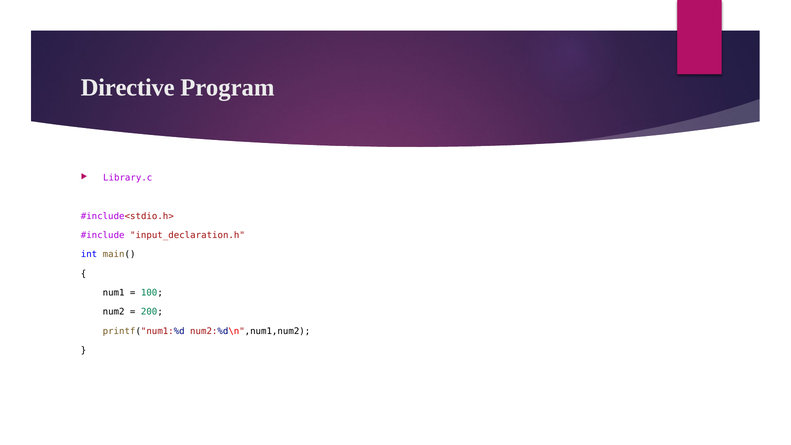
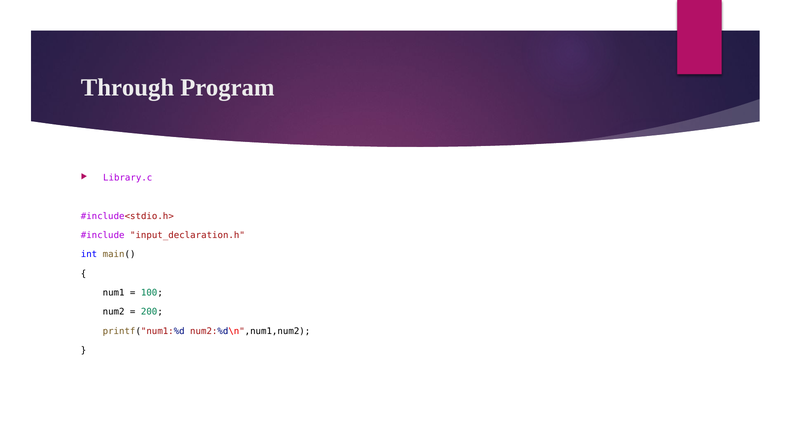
Directive: Directive -> Through (127, 88)
